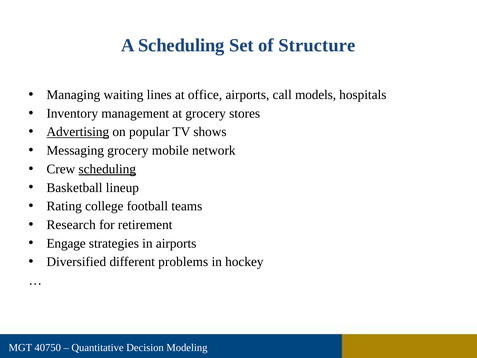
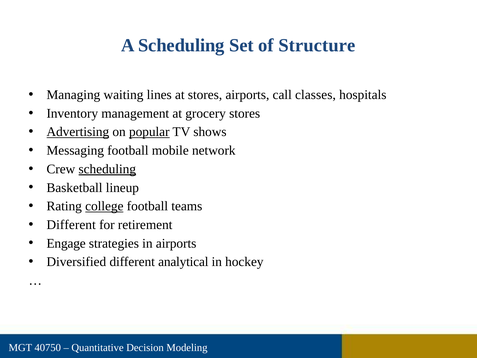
at office: office -> stores (205, 95)
models: models -> classes (315, 95)
popular underline: none -> present (149, 132)
Messaging grocery: grocery -> football (128, 150)
college underline: none -> present (104, 206)
Research: Research -> Different (71, 225)
problems: problems -> analytical (183, 262)
